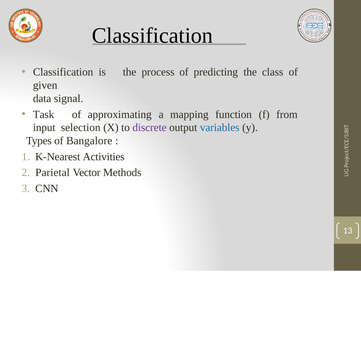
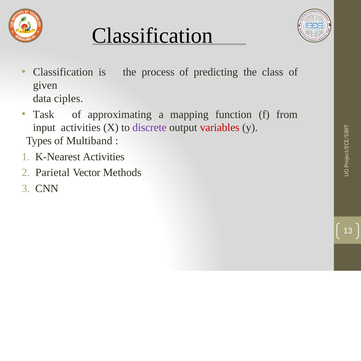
signal: signal -> ciples (69, 98)
input selection: selection -> activities (81, 128)
variables colour: blue -> red (220, 128)
Bangalore: Bangalore -> Multiband (89, 141)
